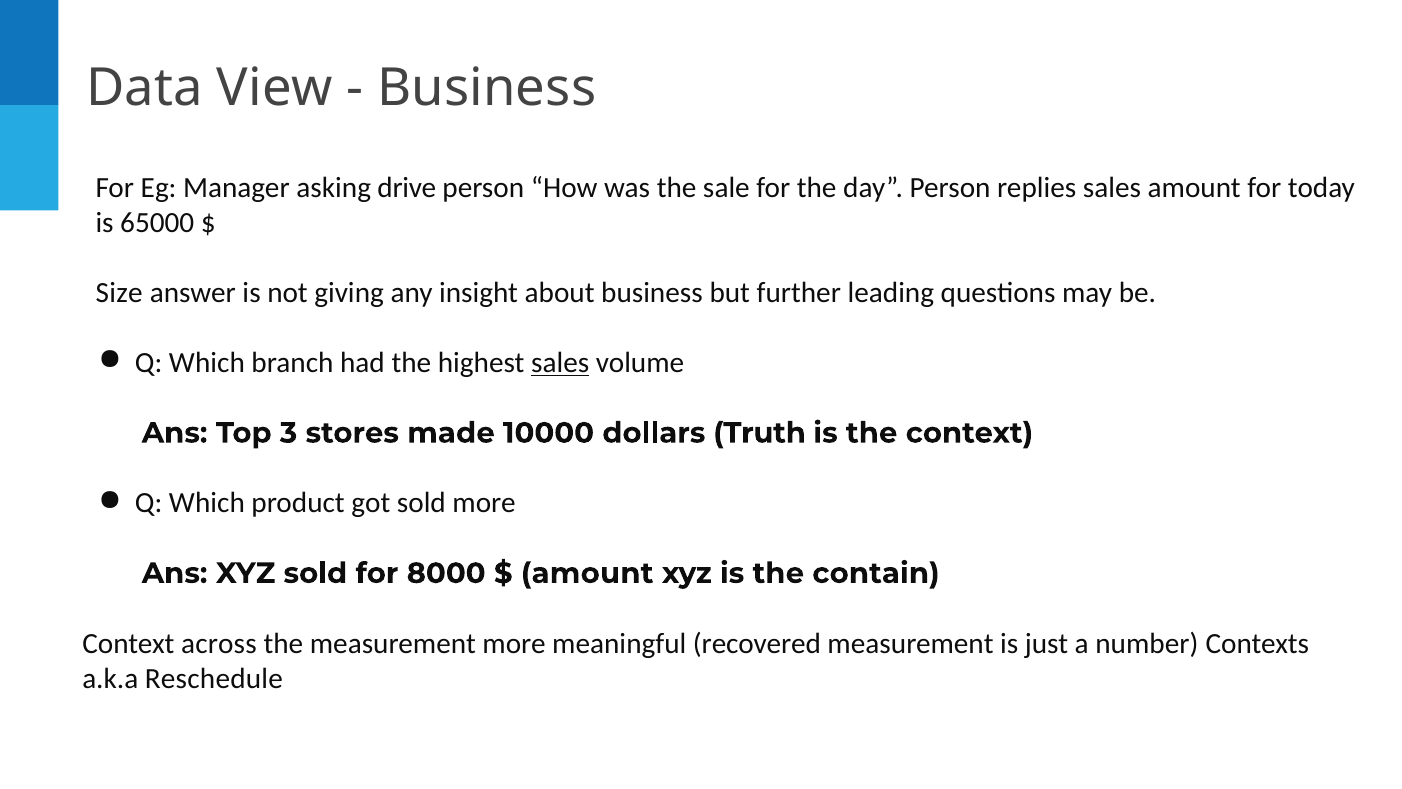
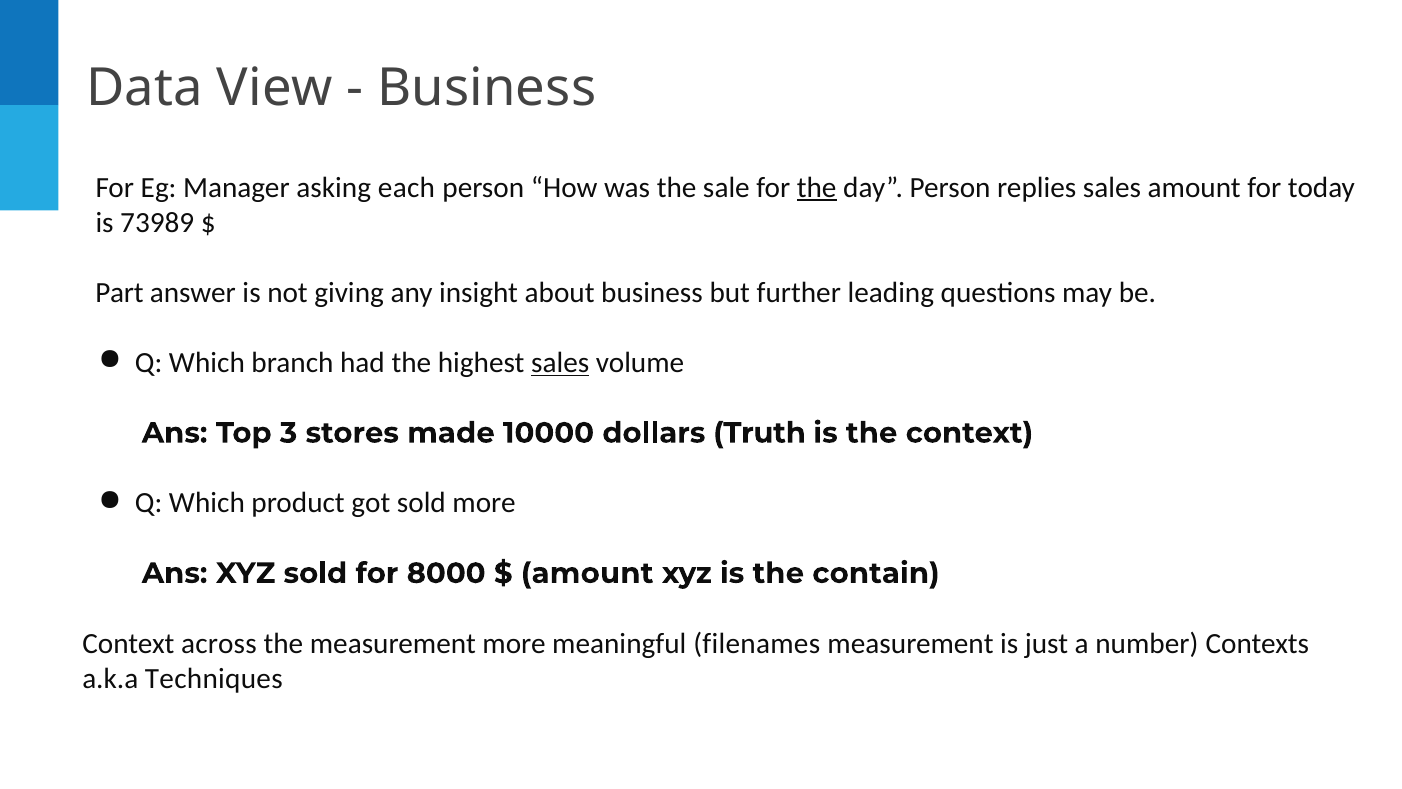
drive: drive -> each (407, 187)
the underline: none -> present (817, 187)
65000: 65000 -> 73989 (157, 222)
Size: Size -> Part (119, 293)
recovered: recovered -> filenames (757, 643)
Reschedule: Reschedule -> Techniques (214, 678)
